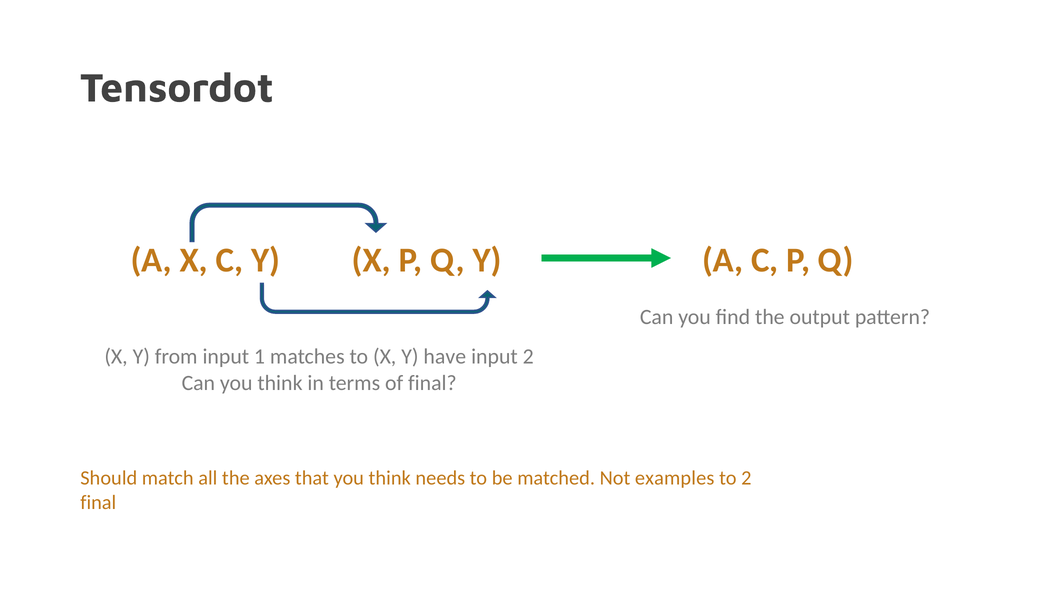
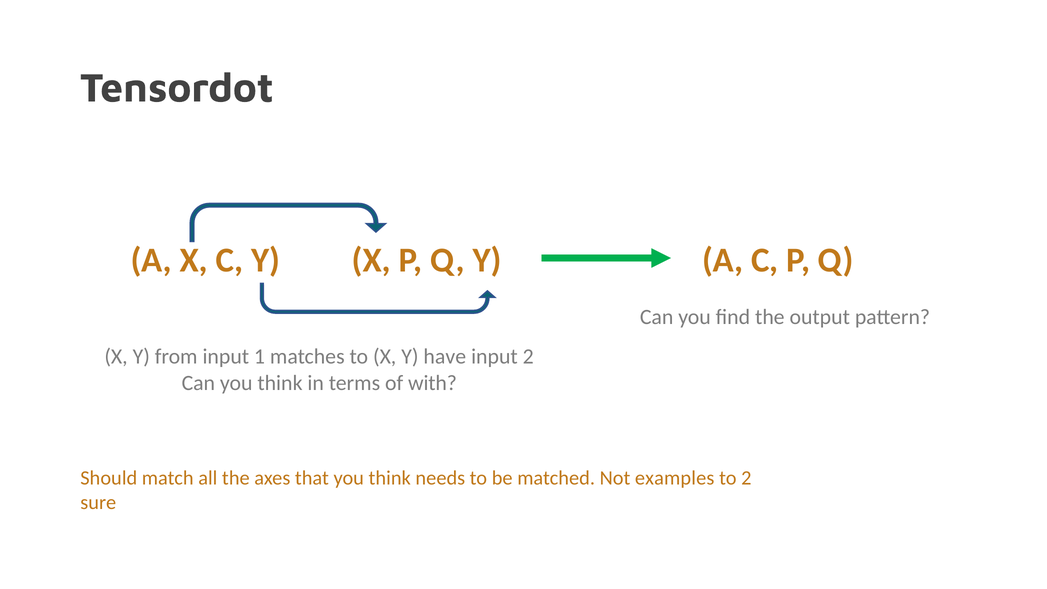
of final: final -> with (432, 383)
final: final -> sure (98, 503)
